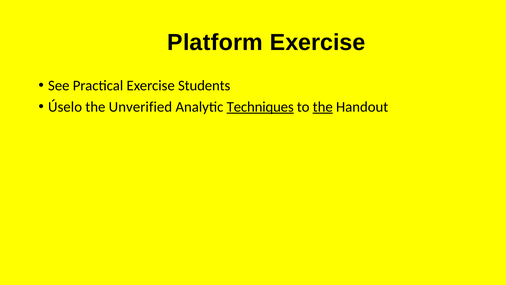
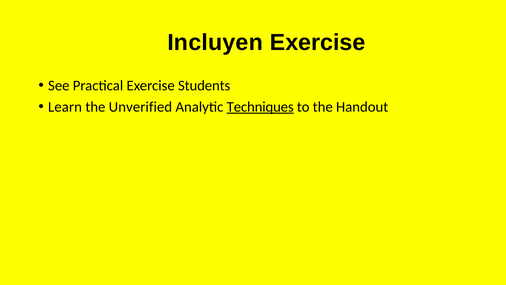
Platform: Platform -> Incluyen (215, 43)
Úselo: Úselo -> Learn (65, 107)
the underline: present -> none (323, 107)
